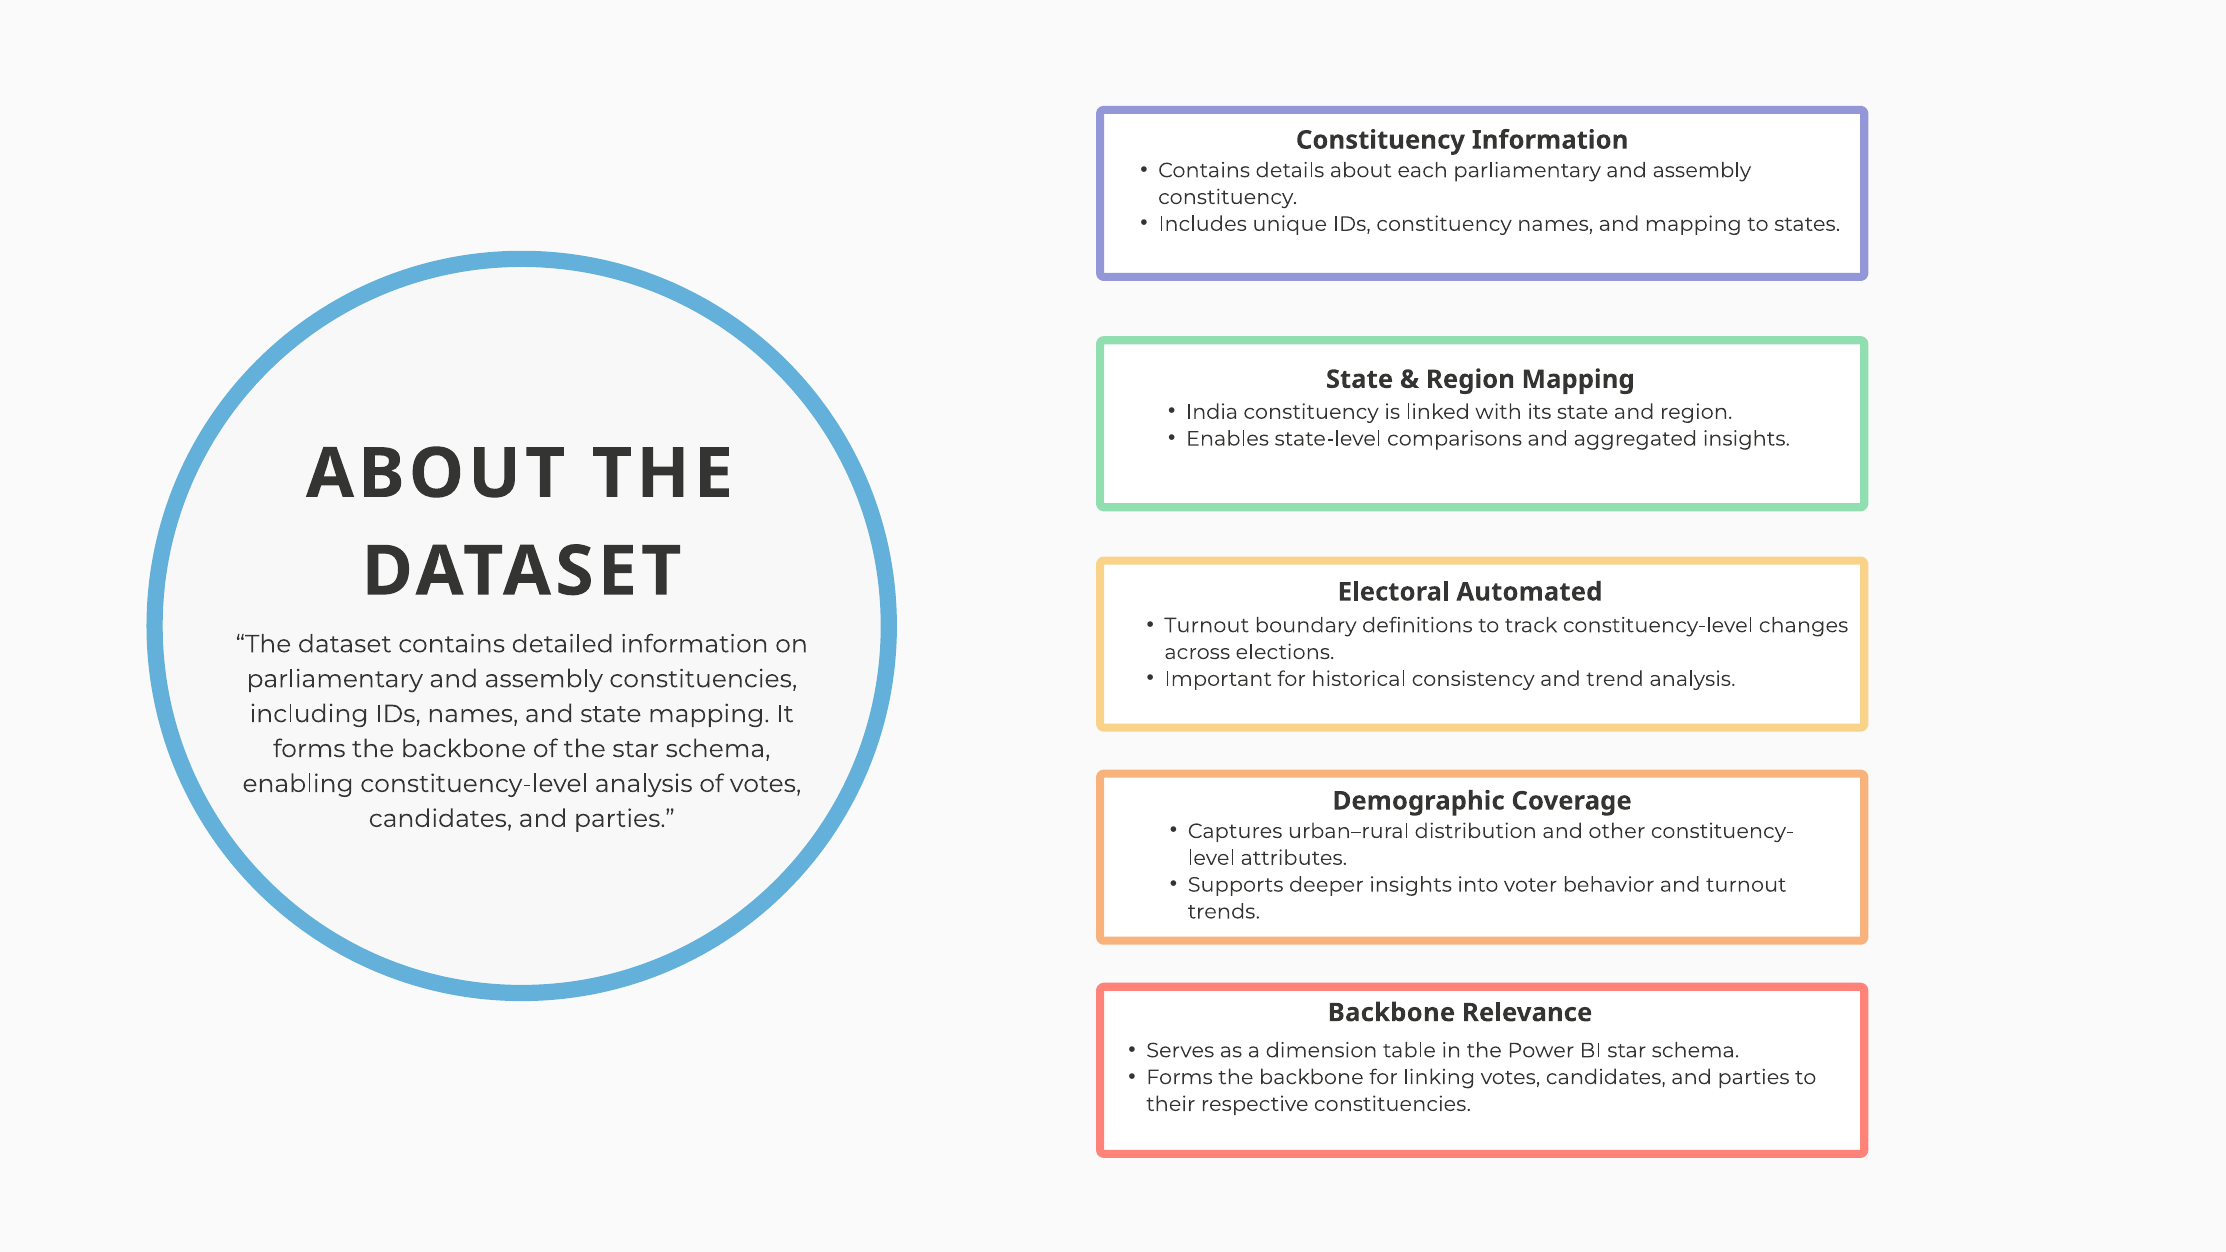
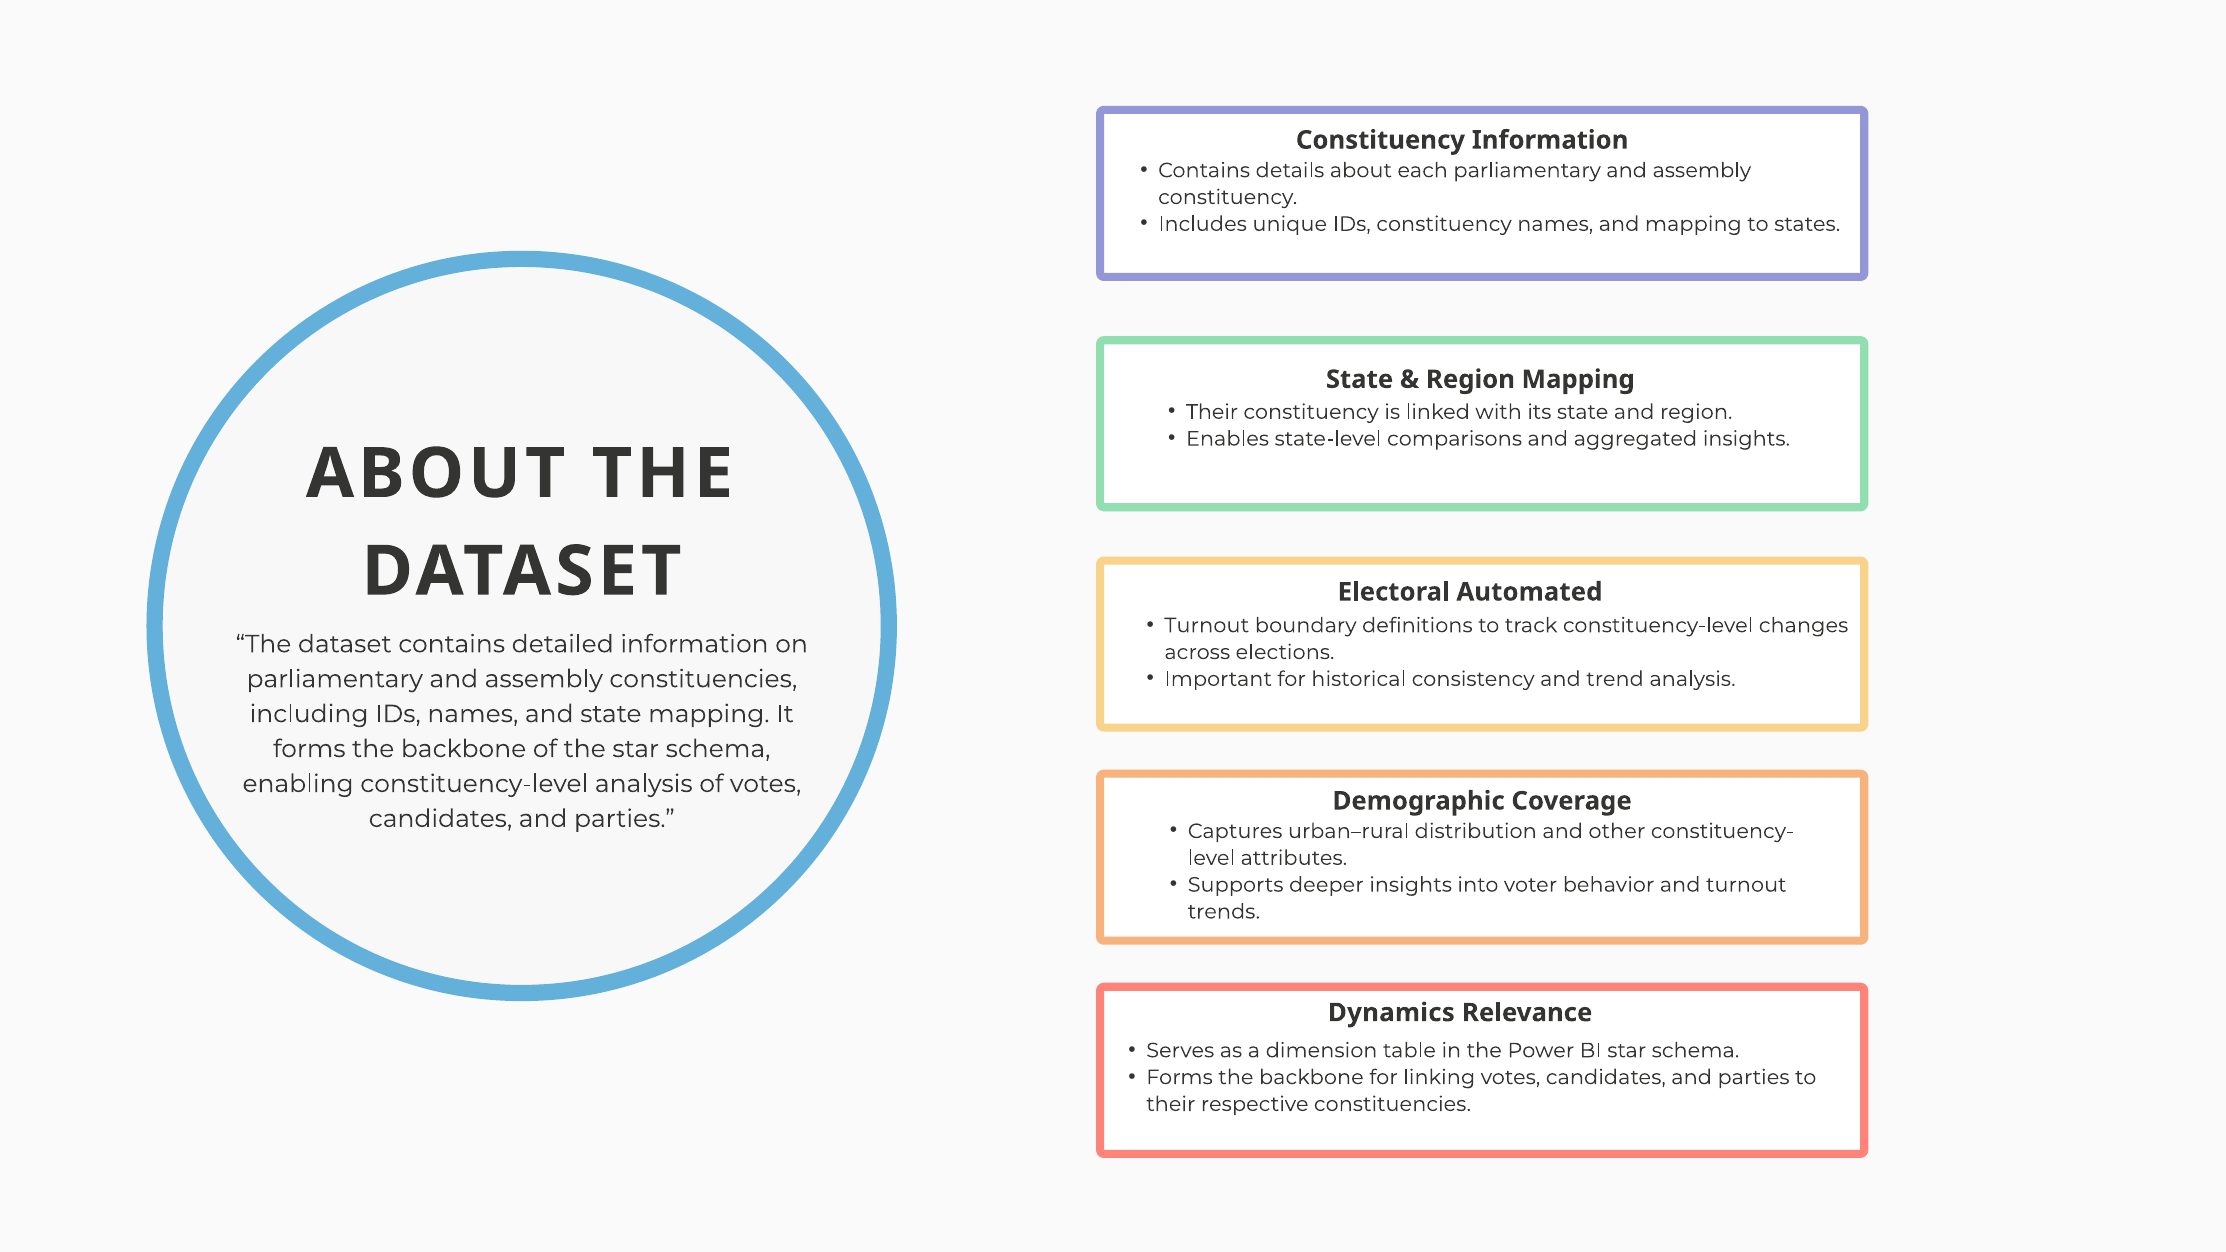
India: India -> Their (1212, 412)
Backbone: Backbone -> Dynamics (1391, 1013)
